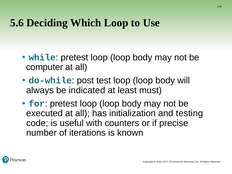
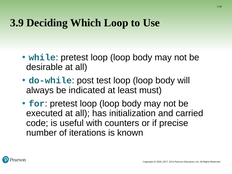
5.6: 5.6 -> 3.9 (17, 23)
computer: computer -> desirable (44, 67)
testing: testing -> carried (190, 113)
